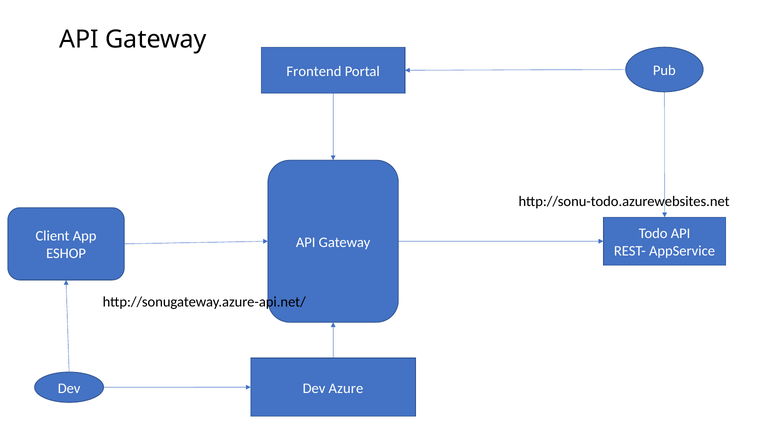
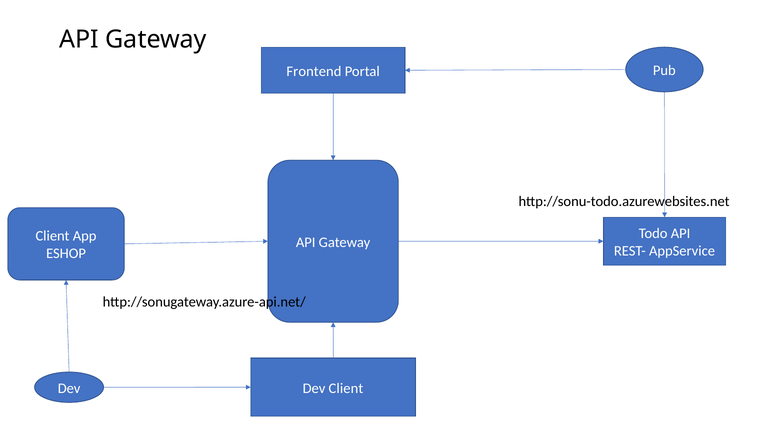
Dev Azure: Azure -> Client (346, 388)
